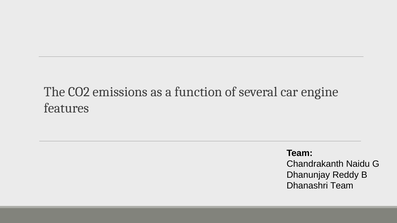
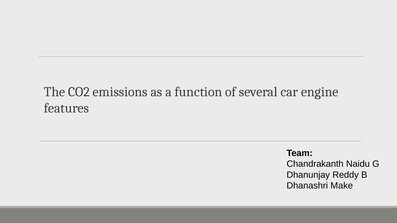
Dhanashri Team: Team -> Make (342, 186)
